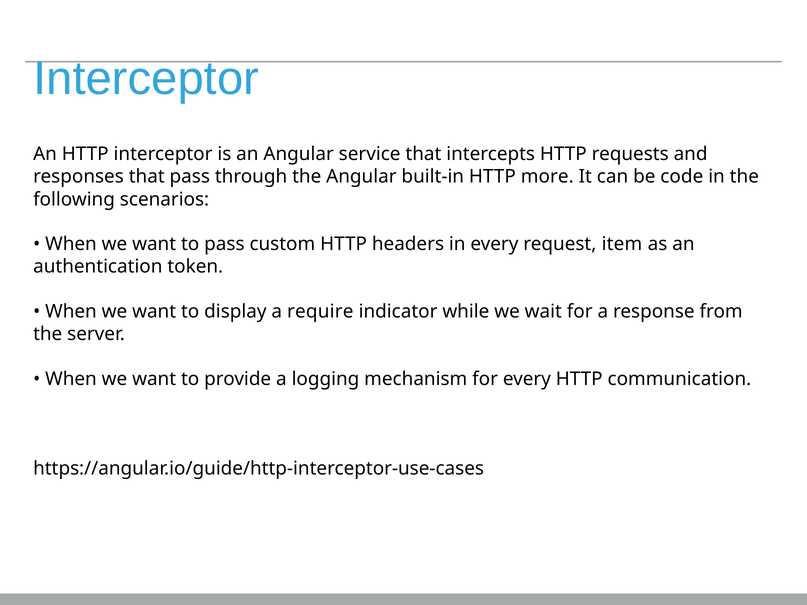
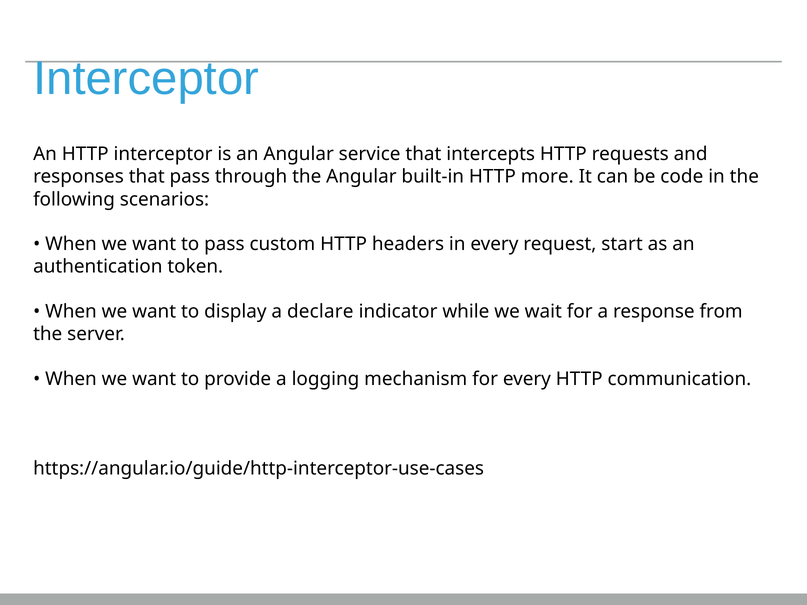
item: item -> start (622, 244)
require: require -> declare (320, 312)
